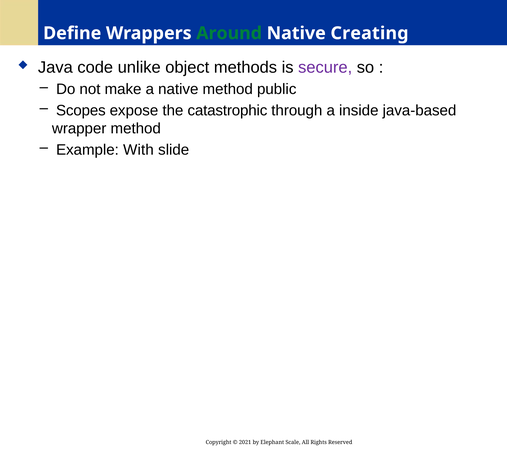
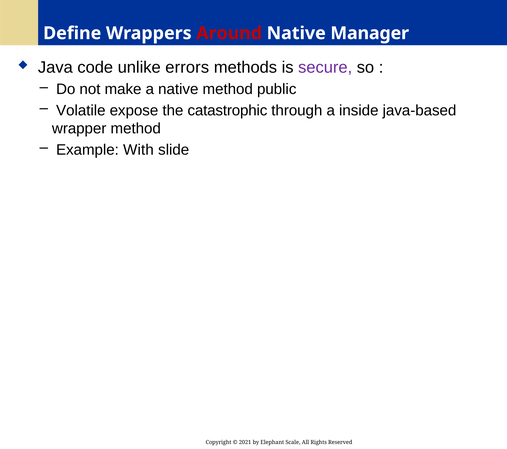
Around colour: green -> red (229, 33)
Creating: Creating -> Manager (370, 33)
object: object -> errors (187, 67)
Scopes: Scopes -> Volatile (81, 110)
